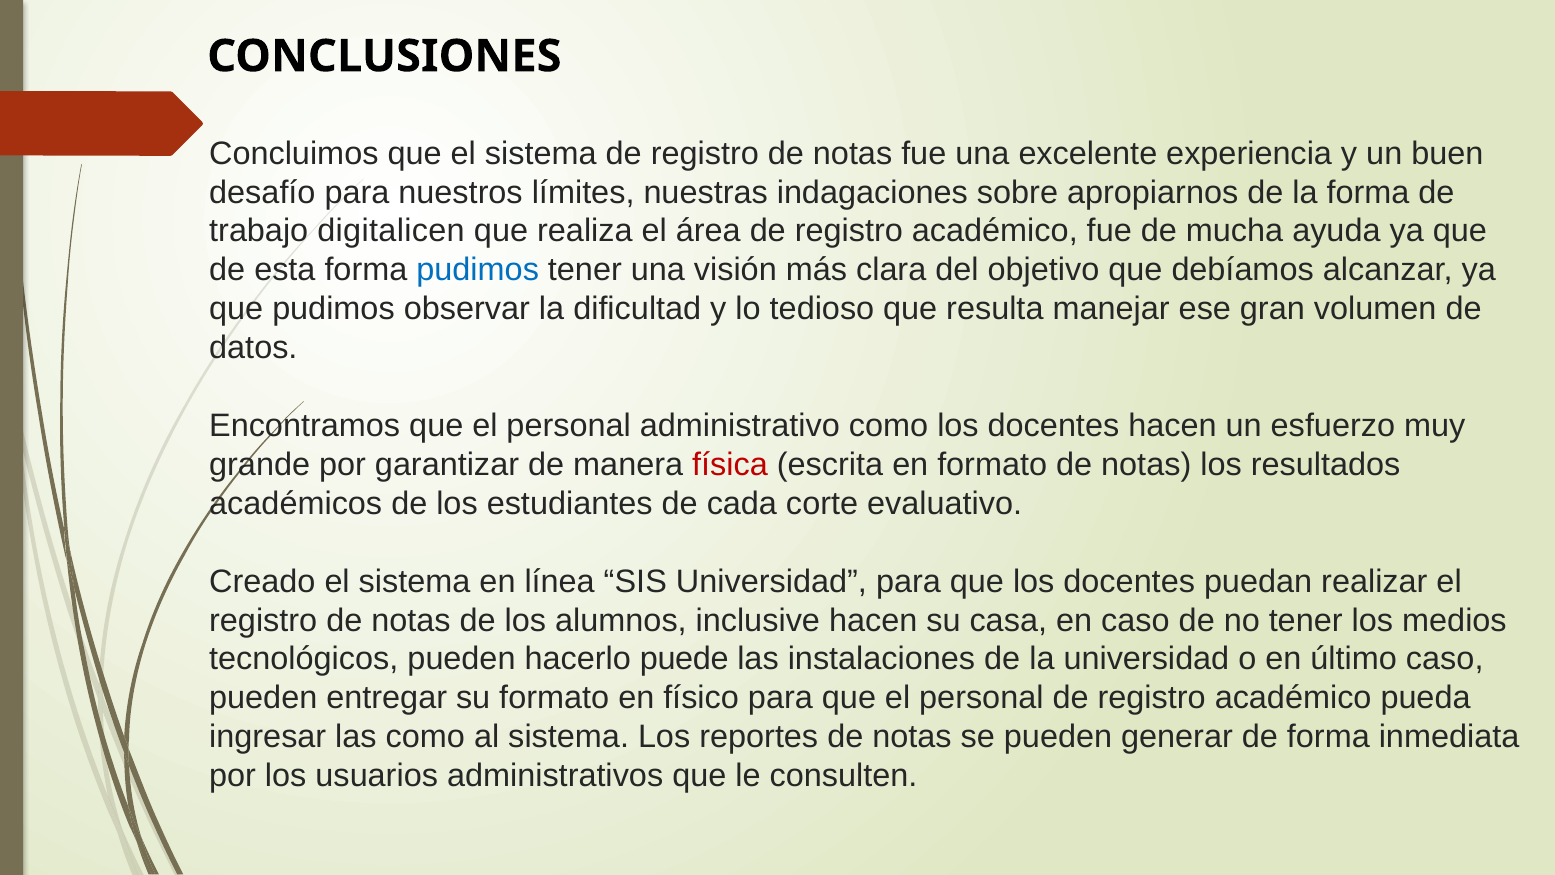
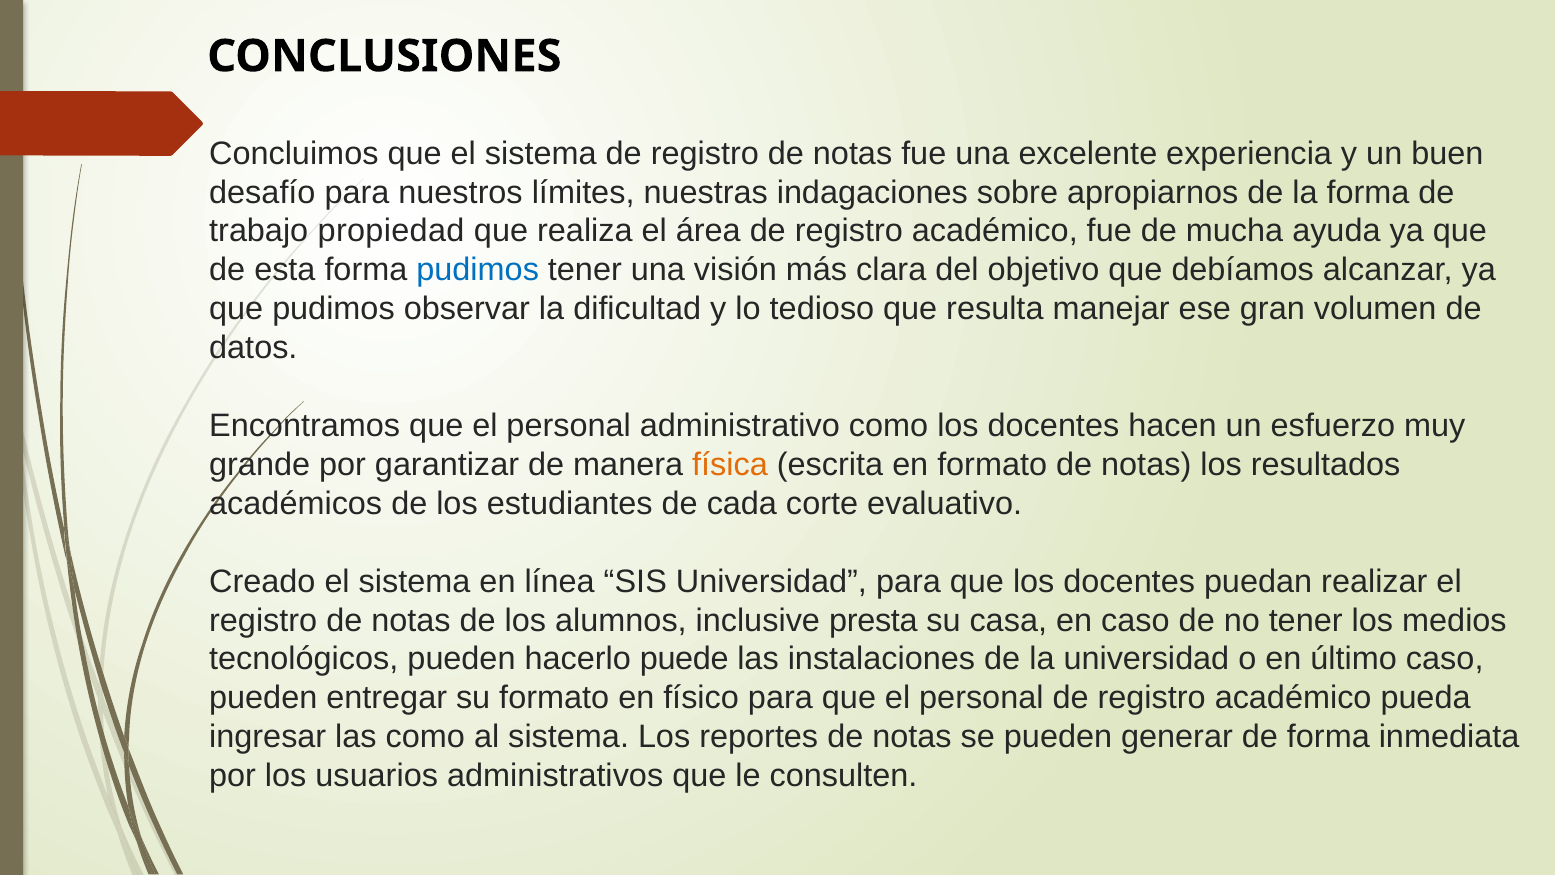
digitalicen: digitalicen -> propiedad (391, 231)
física colour: red -> orange (730, 465)
inclusive hacen: hacen -> presta (873, 620)
